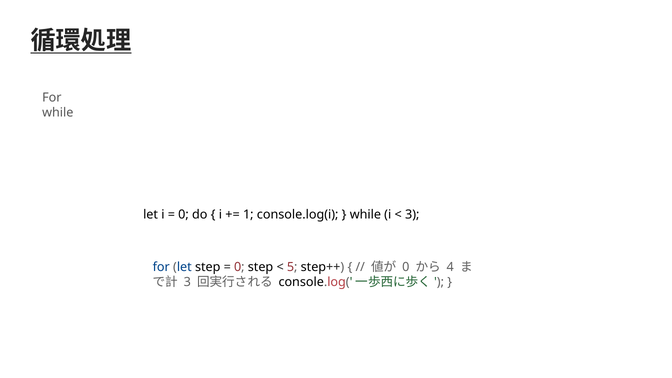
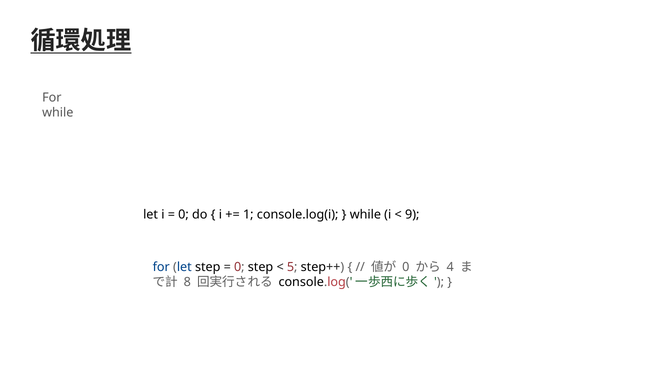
3: 3 -> 9 (412, 215)
3: 3 -> 8 (187, 282)
